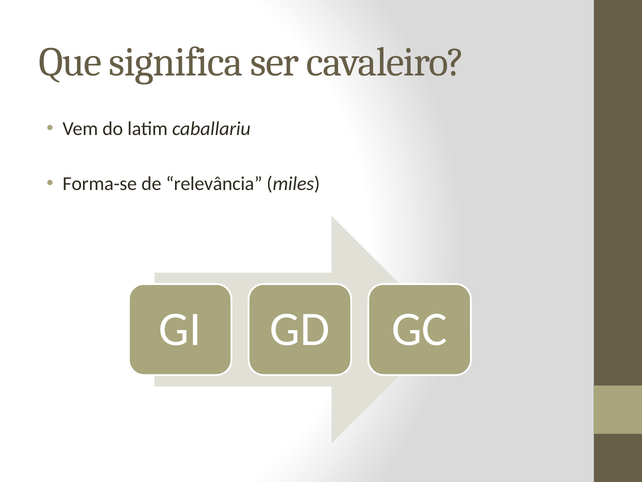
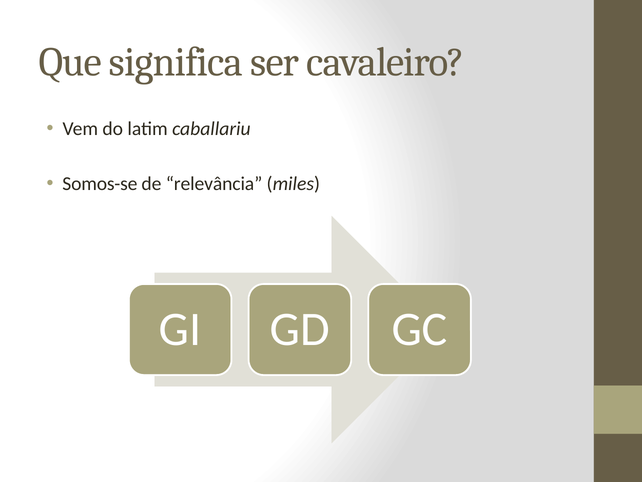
Forma-se: Forma-se -> Somos-se (100, 184)
